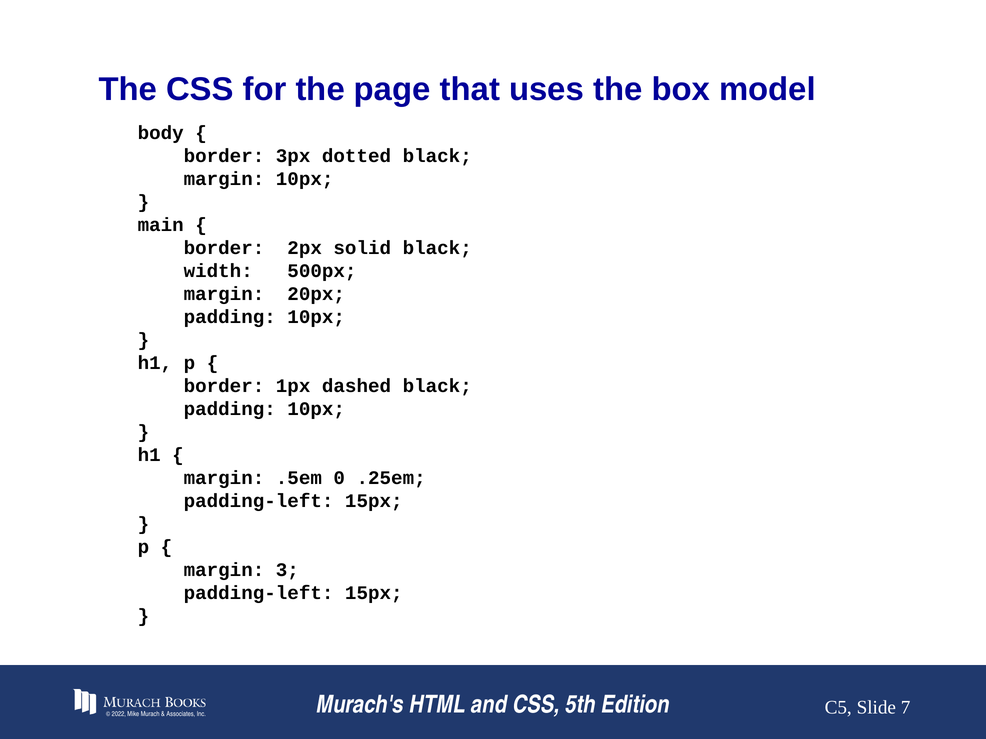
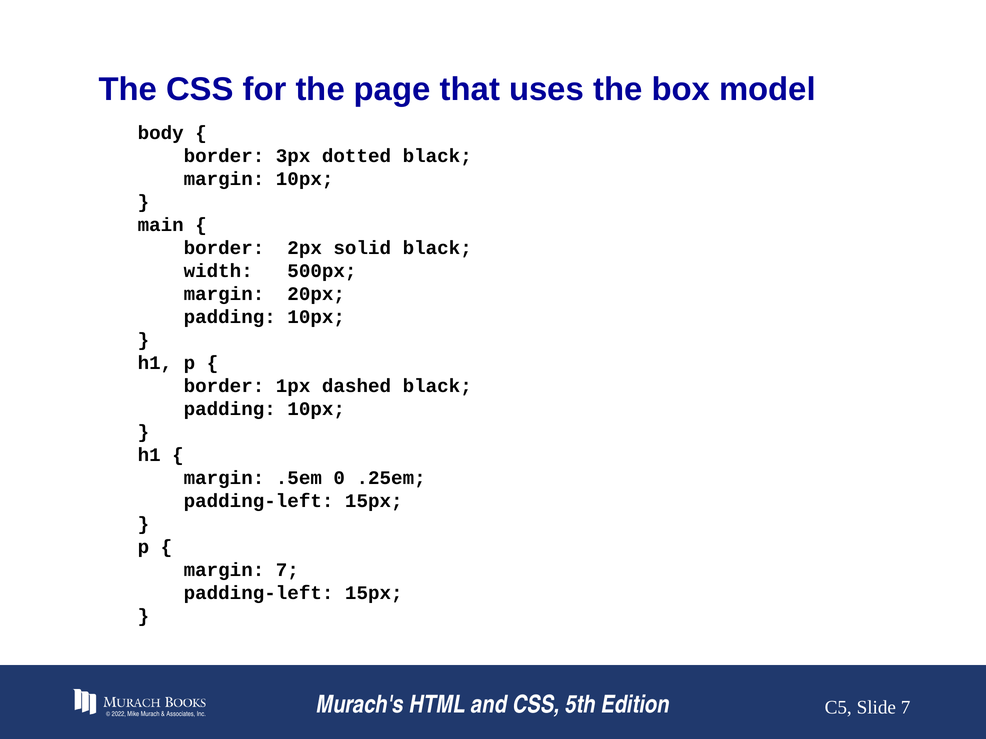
margin 3: 3 -> 7 (287, 570)
